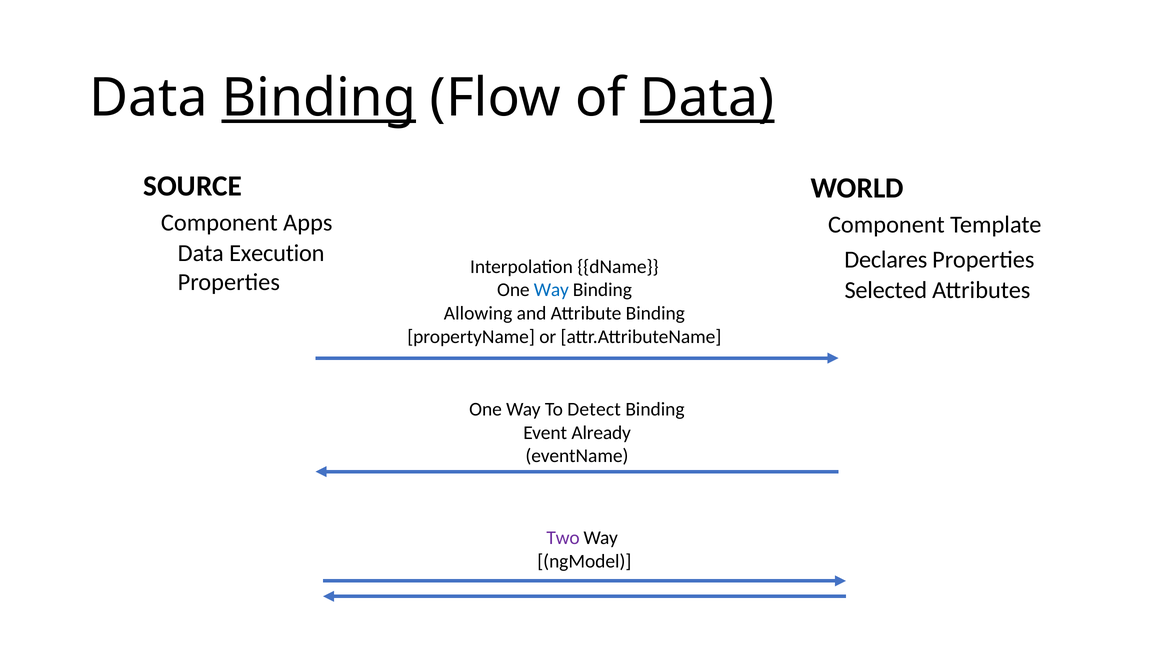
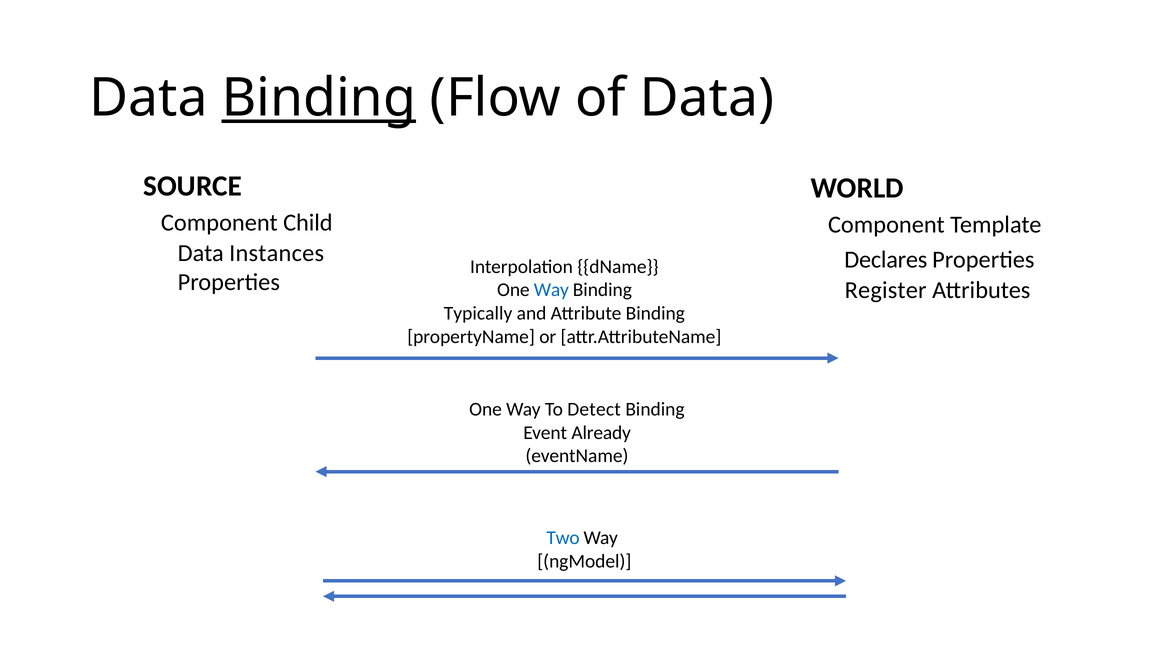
Data underline: present -> none (707, 98)
Apps: Apps -> Child (308, 223)
Execution: Execution -> Instances (277, 253)
Selected: Selected -> Register (886, 290)
Allowing: Allowing -> Typically (478, 313)
Two colour: purple -> blue (563, 538)
